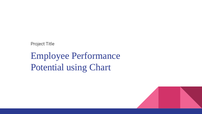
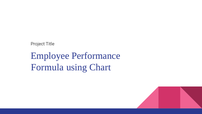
Potential: Potential -> Formula (47, 67)
